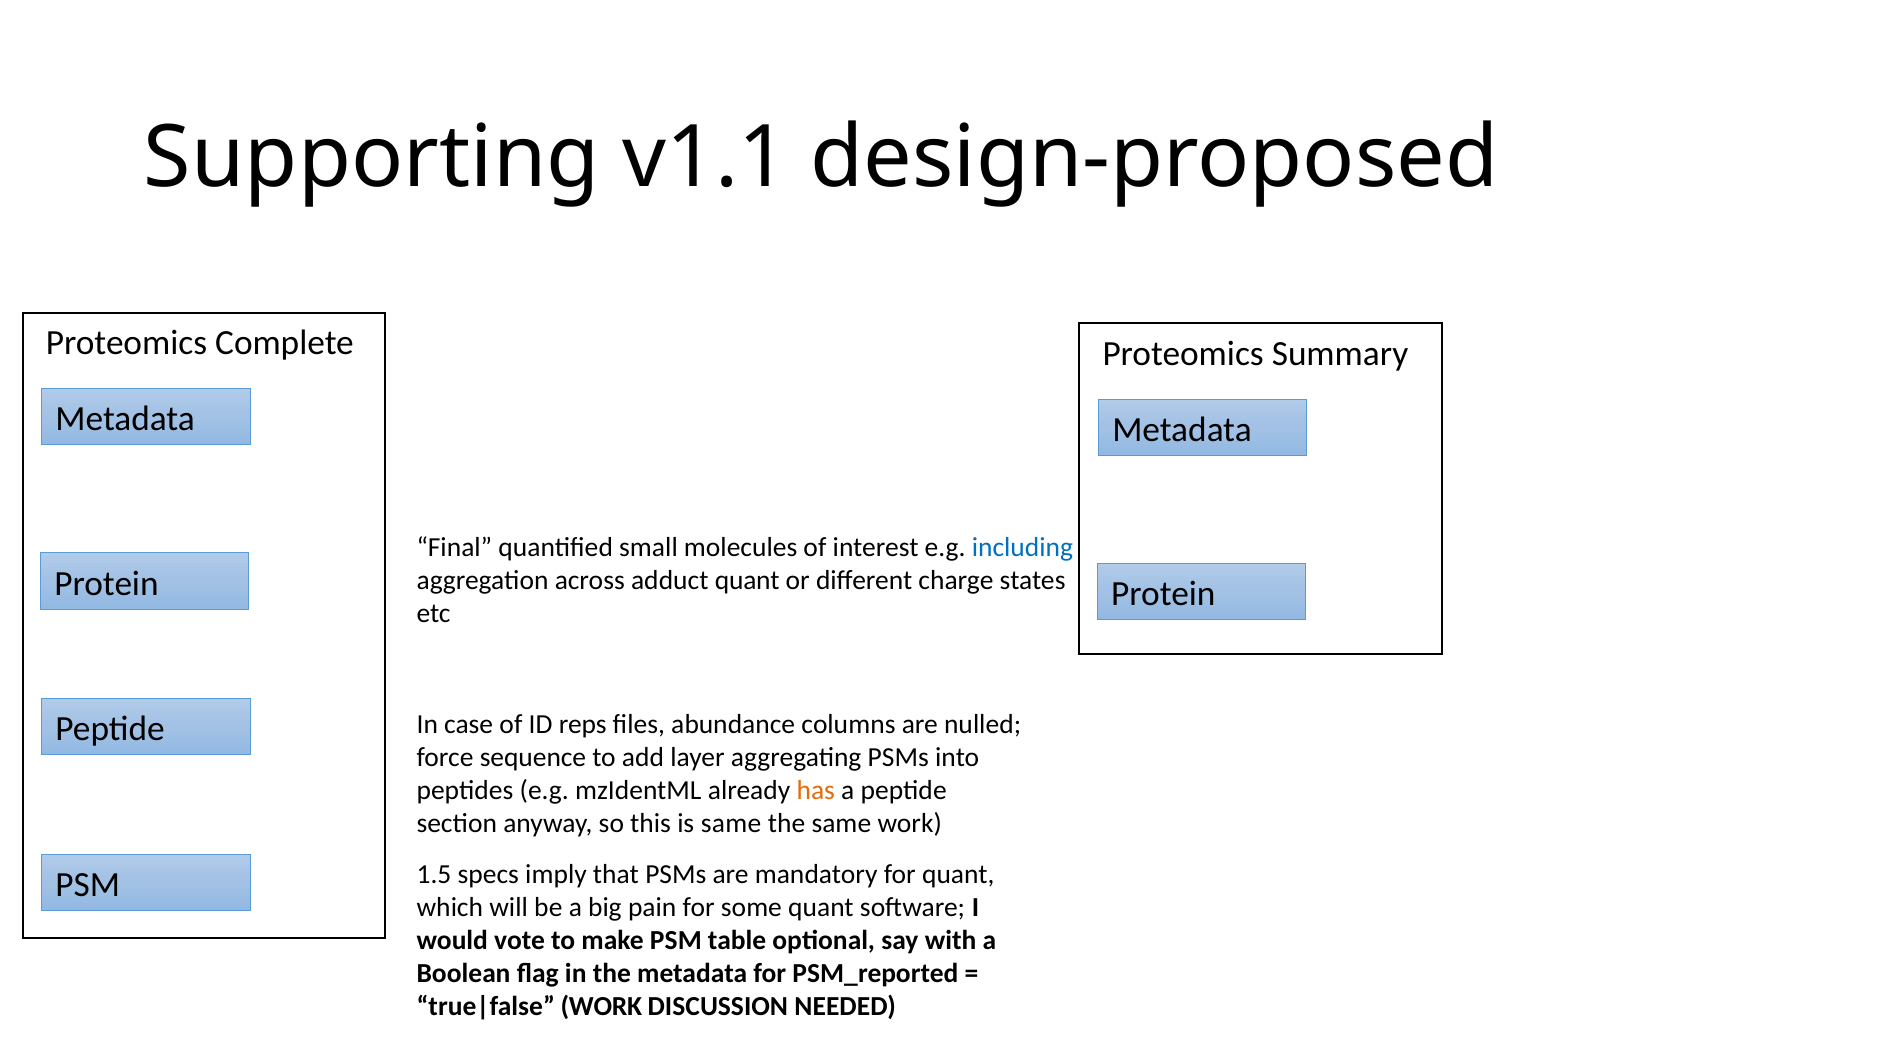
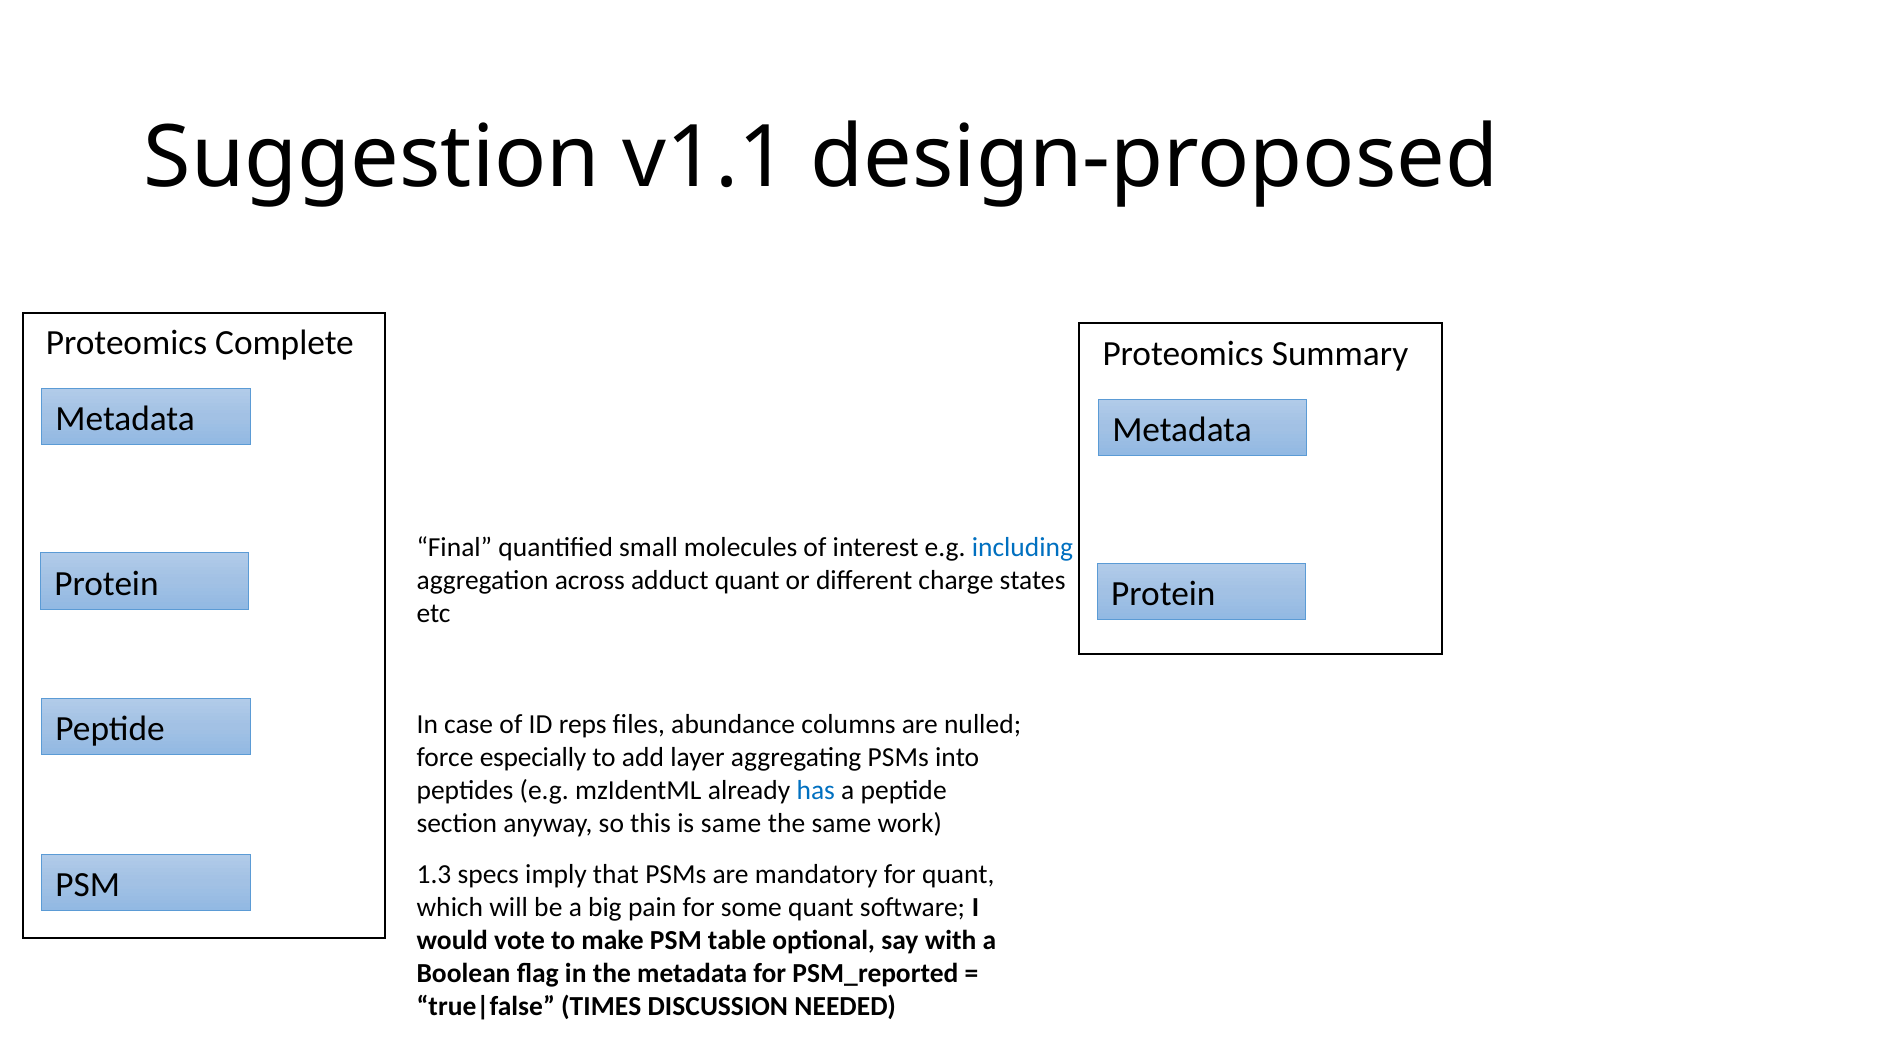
Supporting: Supporting -> Suggestion (372, 158)
sequence: sequence -> especially (533, 757)
has colour: orange -> blue (816, 790)
1.5: 1.5 -> 1.3 (434, 875)
WORK: WORK -> TIMES (601, 1007)
